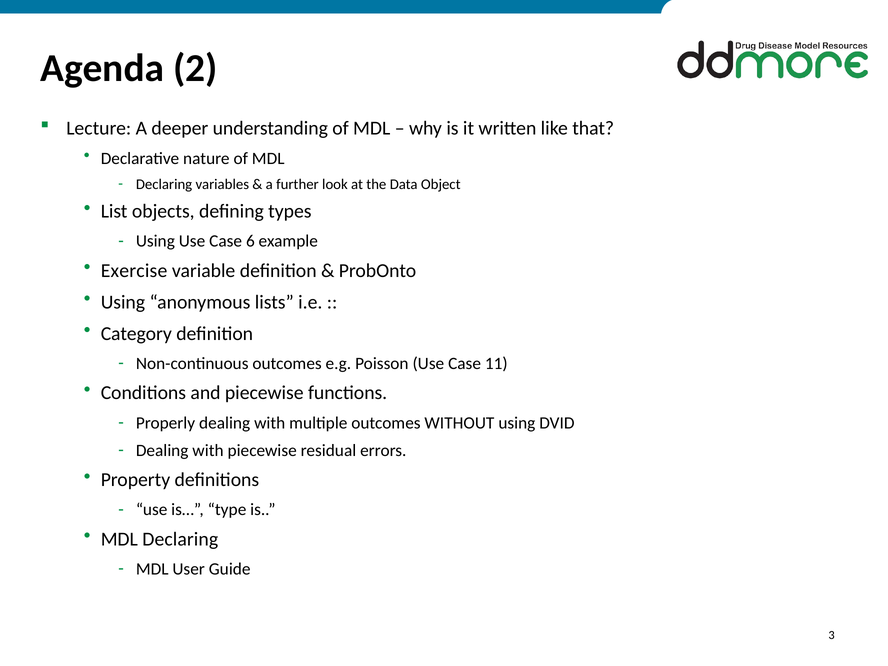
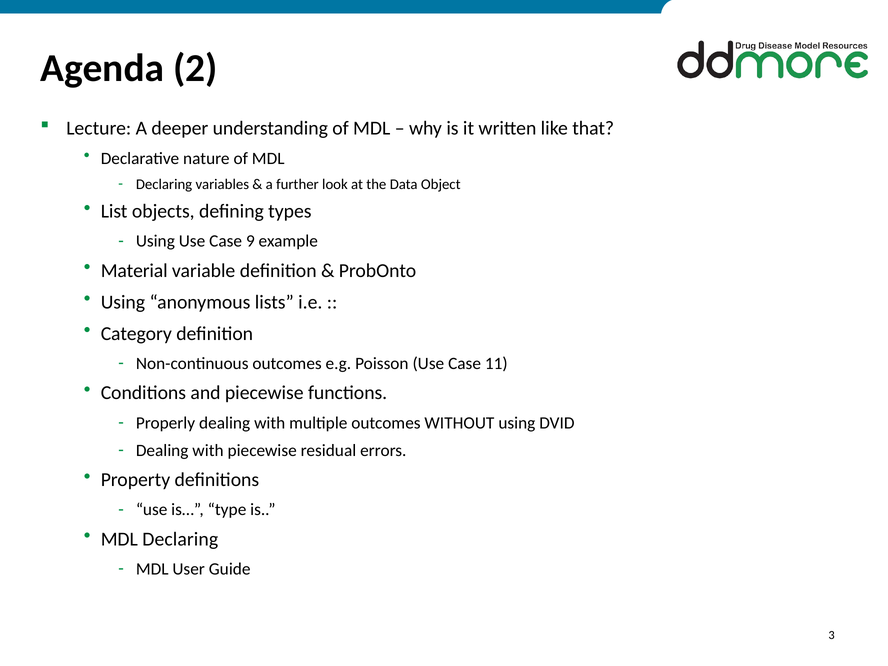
6: 6 -> 9 (250, 241)
Exercise: Exercise -> Material (134, 271)
